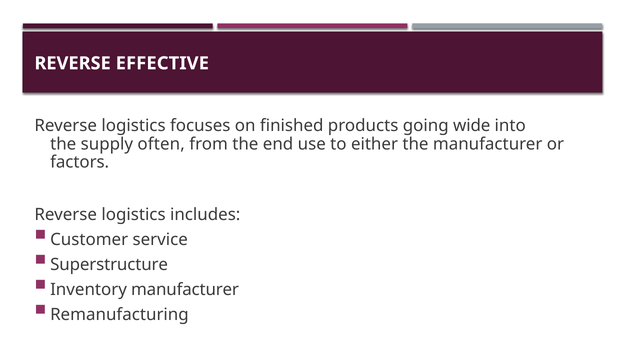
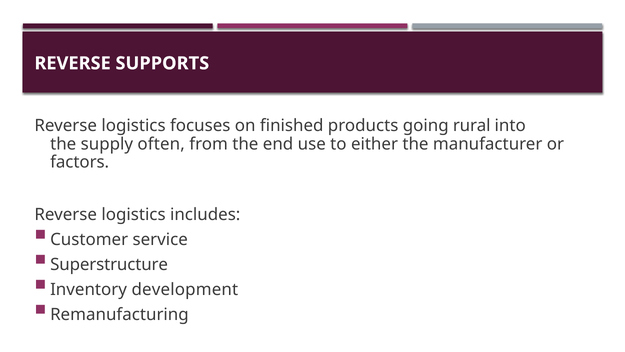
EFFECTIVE: EFFECTIVE -> SUPPORTS (162, 63)
wide: wide -> rural (472, 125)
Inventory manufacturer: manufacturer -> development (185, 289)
